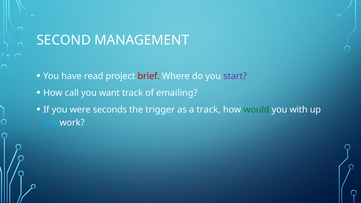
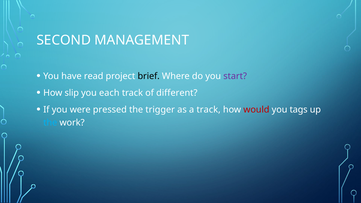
brief colour: red -> black (149, 76)
call: call -> slip (72, 93)
want: want -> each (109, 93)
emailing: emailing -> different (177, 93)
seconds: seconds -> pressed (110, 110)
would colour: green -> red (256, 110)
with: with -> tags (299, 110)
